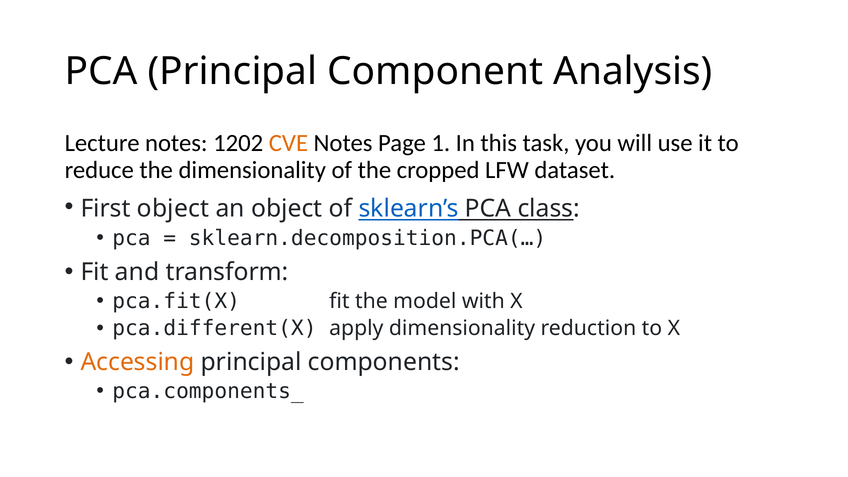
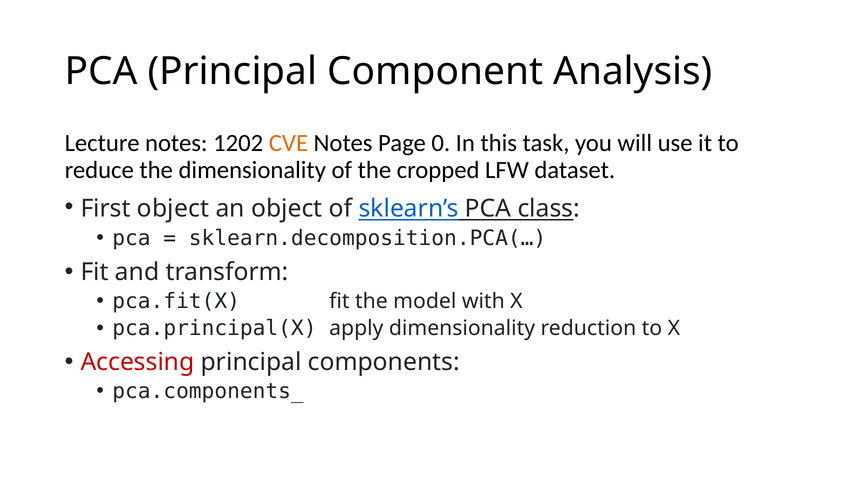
1: 1 -> 0 (441, 143)
pca.different(X: pca.different(X -> pca.principal(X (214, 328)
Accessing colour: orange -> red (138, 362)
